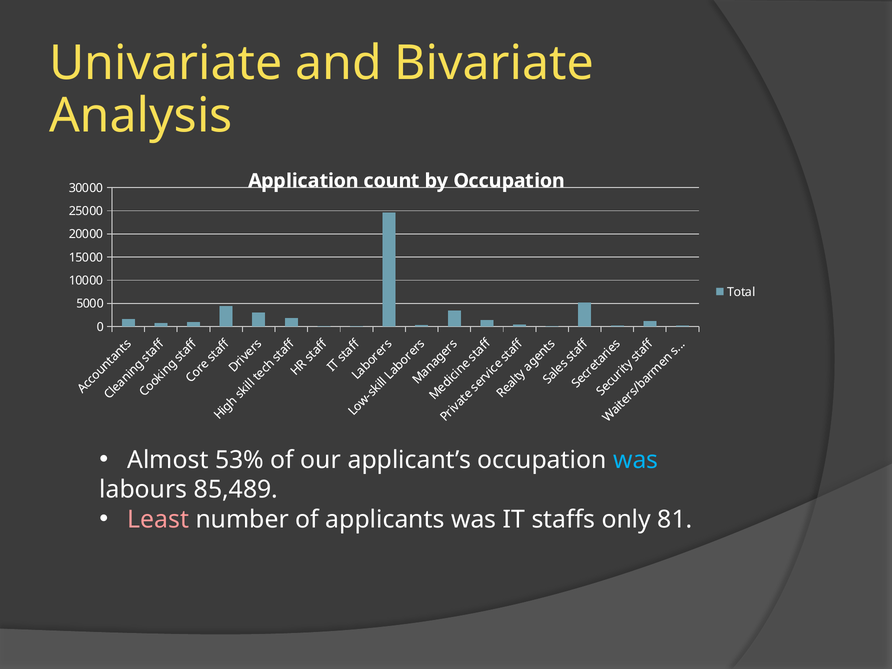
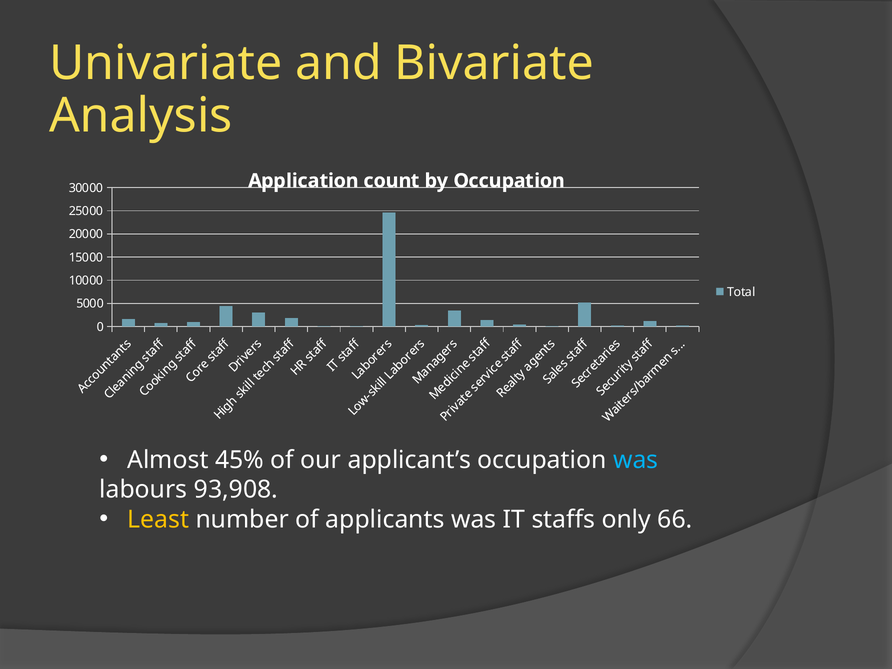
53%: 53% -> 45% (240, 460)
85,489: 85,489 -> 93,908 (236, 490)
Least colour: pink -> yellow (158, 520)
81: 81 -> 66 (675, 520)
